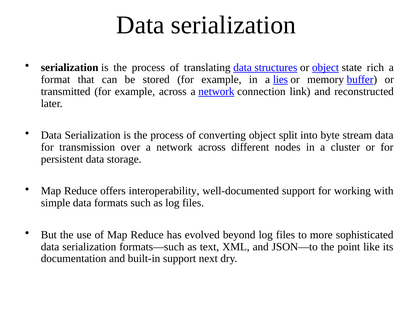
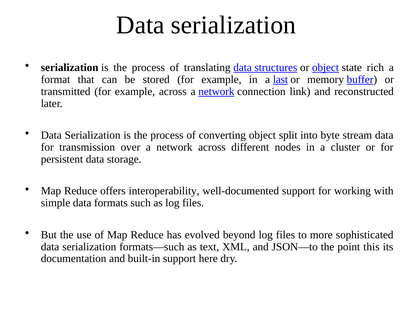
lies: lies -> last (280, 80)
like: like -> this (371, 247)
next: next -> here (208, 259)
